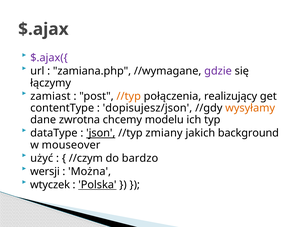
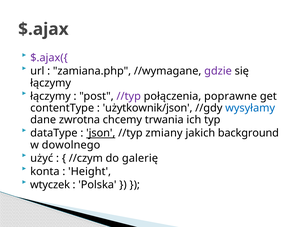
zamiast: zamiast -> łączymy (51, 96)
//typ colour: orange -> purple (129, 96)
realizujący: realizujący -> poprawne (231, 96)
dopisujesz/json: dopisujesz/json -> użytkownik/json (148, 108)
wysyłamy colour: orange -> blue (250, 108)
modelu: modelu -> trwania (164, 120)
mouseover: mouseover -> dowolnego (71, 145)
bardzo: bardzo -> galerię (140, 158)
wersji: wersji -> konta (45, 172)
Można: Można -> Height (90, 172)
Polska underline: present -> none (97, 185)
